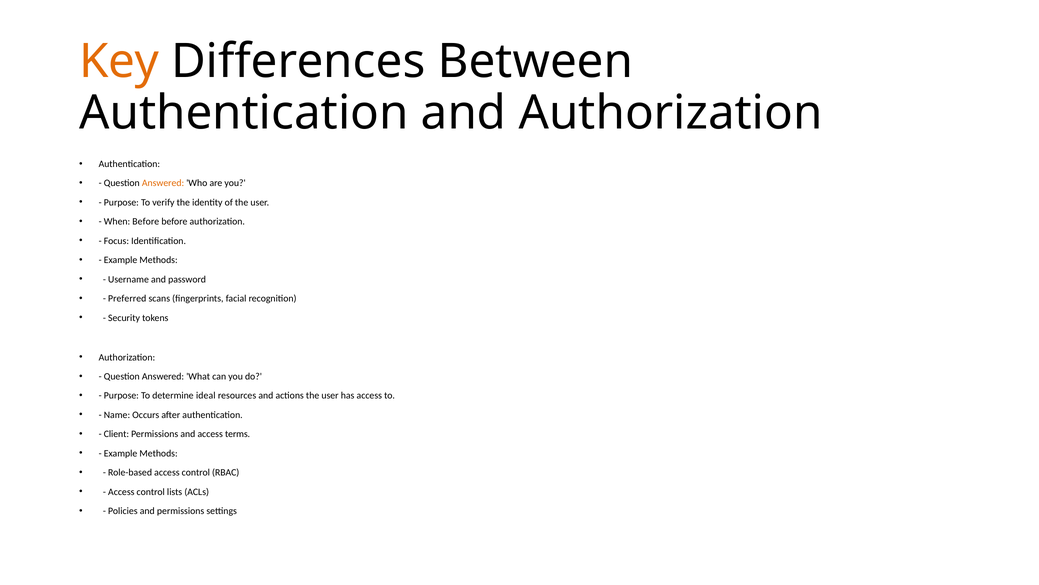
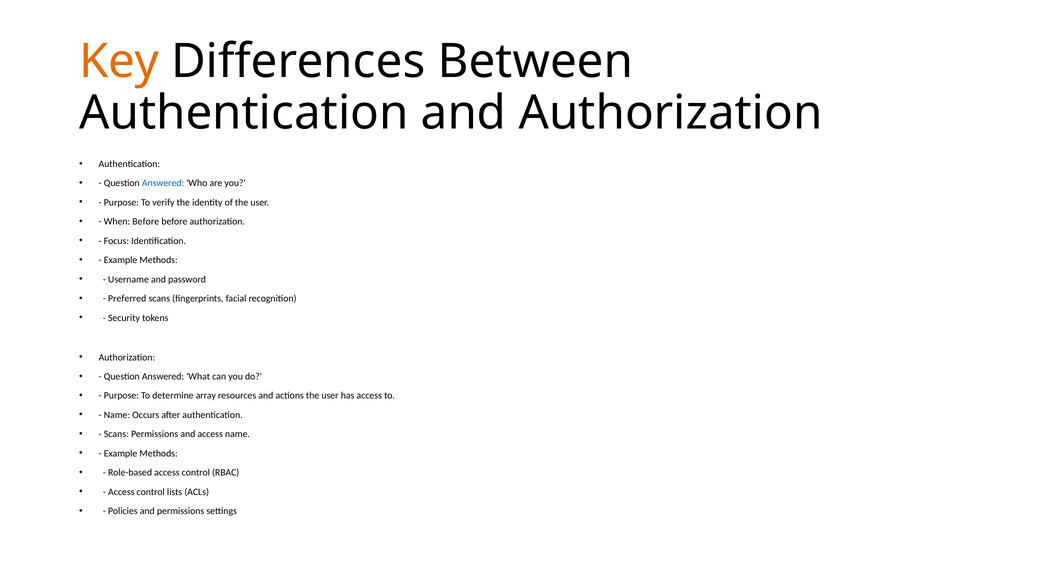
Answered colour: orange -> blue (163, 183)
ideal: ideal -> array (206, 395)
Client: Client -> Scans (116, 434)
access terms: terms -> name (238, 434)
